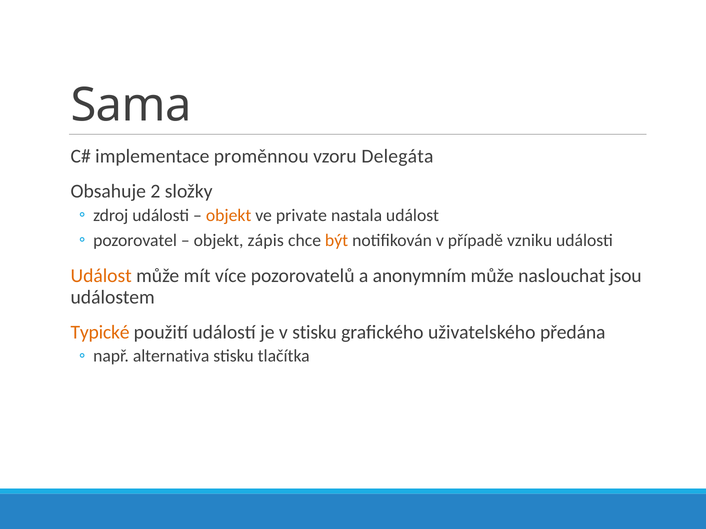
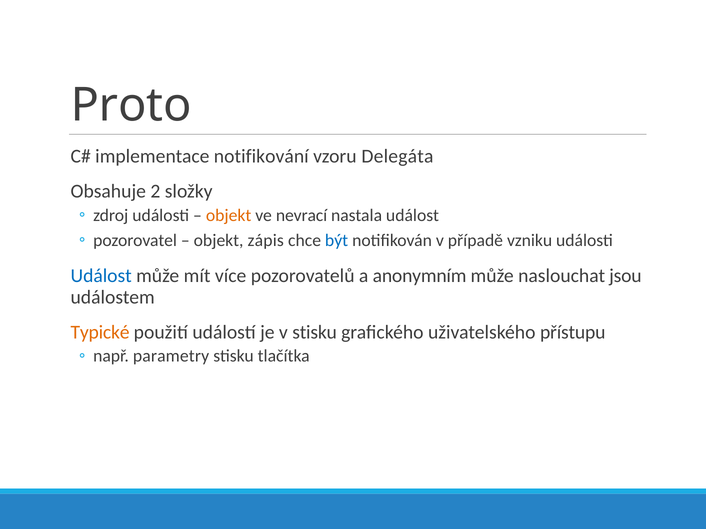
Sama: Sama -> Proto (131, 105)
proměnnou: proměnnou -> notifikování (261, 157)
private: private -> nevrací (302, 216)
být colour: orange -> blue (337, 240)
Událost colour: orange -> blue (101, 276)
předána: předána -> přístupu (573, 332)
alternativa: alternativa -> parametry (171, 356)
